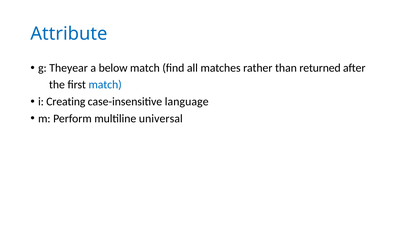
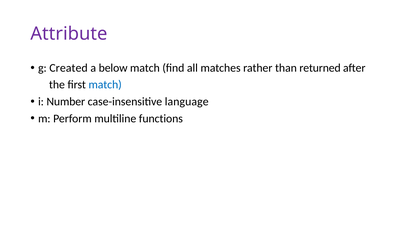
Attribute colour: blue -> purple (69, 34)
Theyear: Theyear -> Created (69, 68)
Creating: Creating -> Number (66, 101)
universal: universal -> functions (161, 118)
